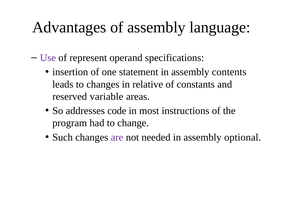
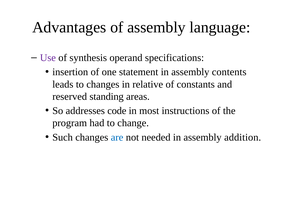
represent: represent -> synthesis (88, 58)
variable: variable -> standing (107, 97)
are colour: purple -> blue (117, 137)
optional: optional -> addition (243, 137)
